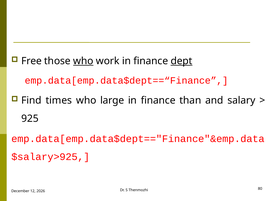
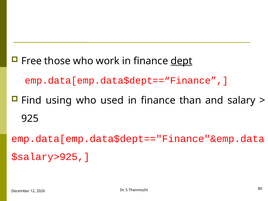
who underline: present -> none (83, 61)
times: times -> using (59, 100)
large: large -> used (112, 100)
